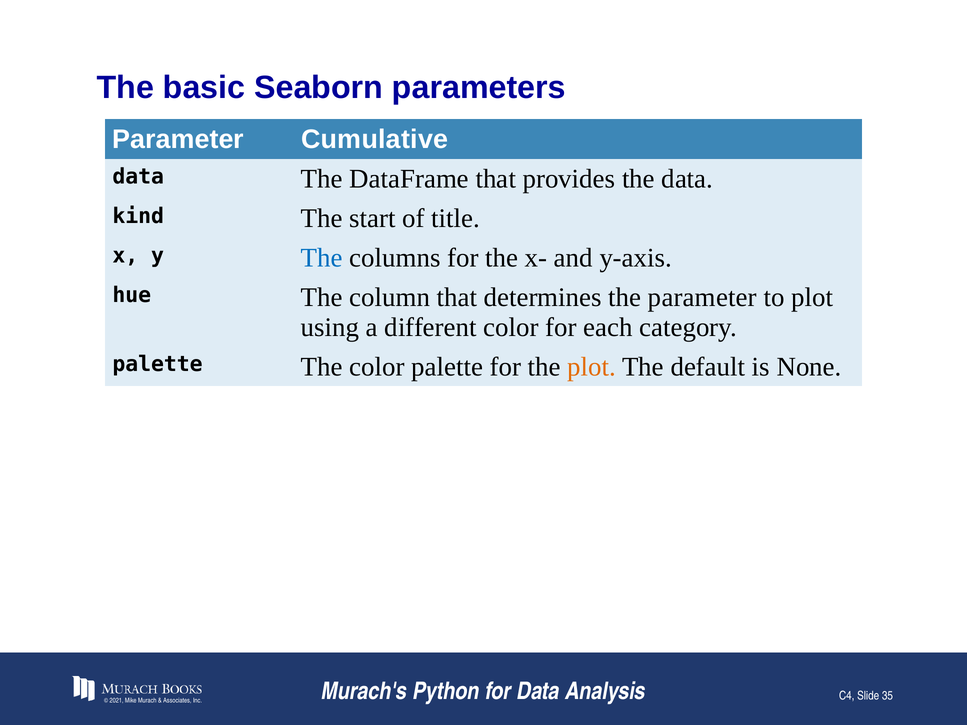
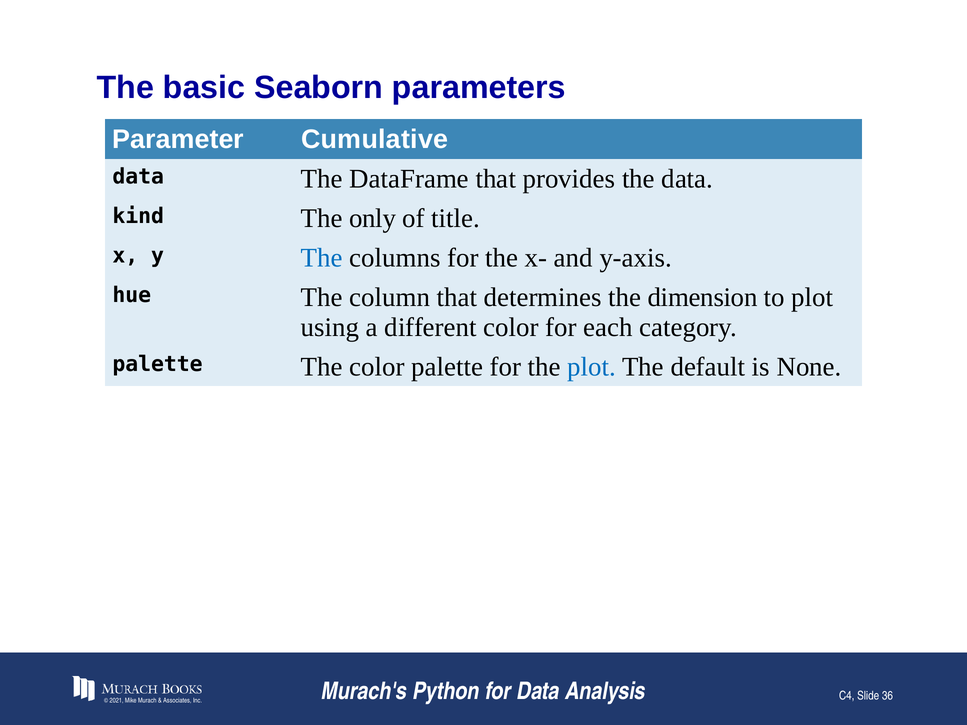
start: start -> only (373, 218)
the parameter: parameter -> dimension (703, 297)
plot colour: orange -> blue (592, 367)
35: 35 -> 36 (887, 696)
